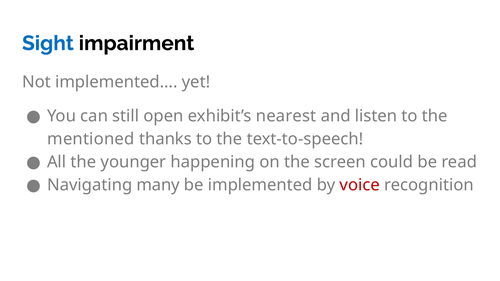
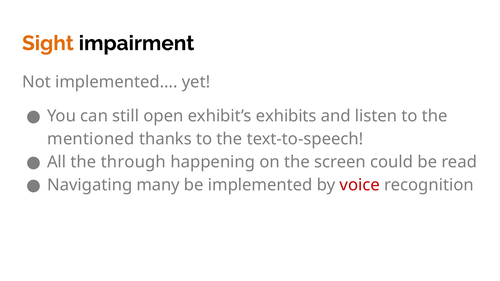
Sight colour: blue -> orange (48, 43)
nearest: nearest -> exhibits (286, 116)
younger: younger -> through (133, 162)
